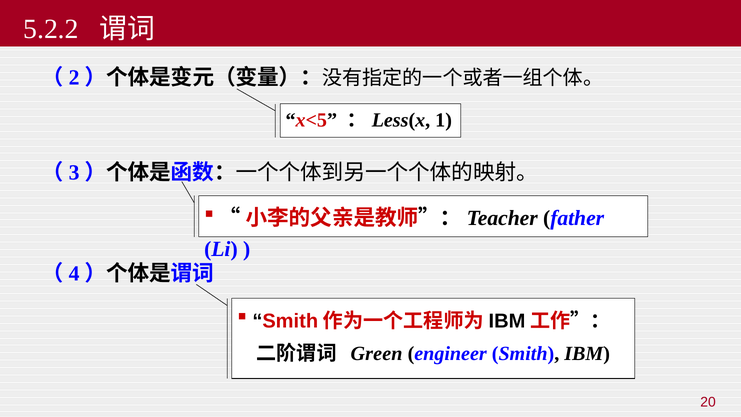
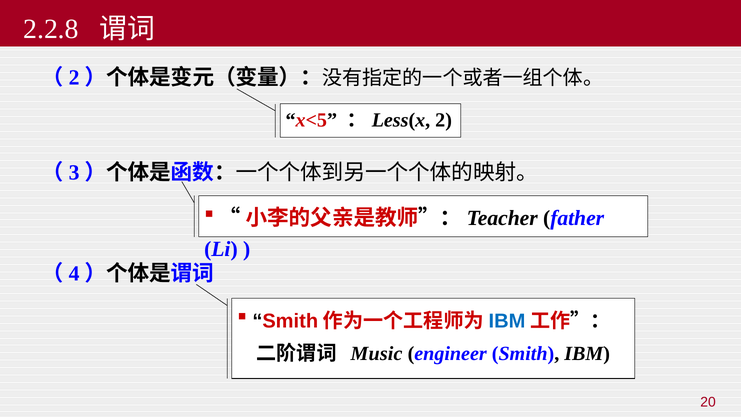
5.2.2: 5.2.2 -> 2.2.8 (51, 29)
：Less(x 1: 1 -> 2 (444, 120)
IBM colour: black -> blue (507, 321)
Green: Green -> Music (377, 354)
